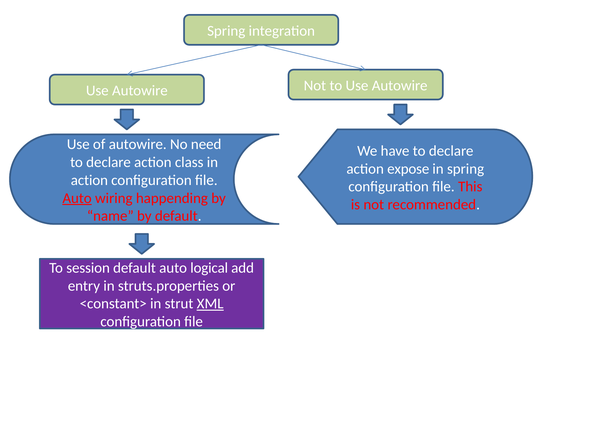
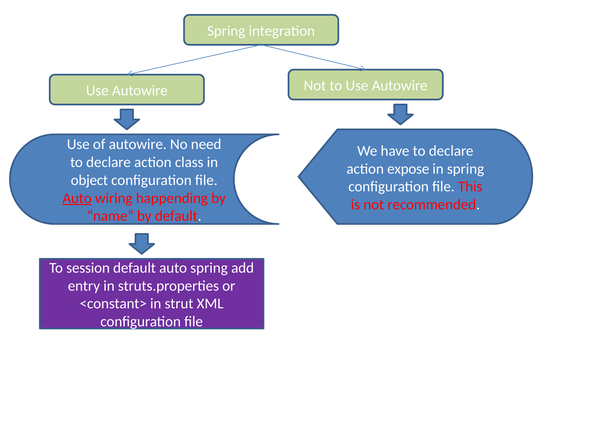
action: action -> object (89, 180)
auto logical: logical -> spring (209, 268)
XML underline: present -> none (210, 304)
